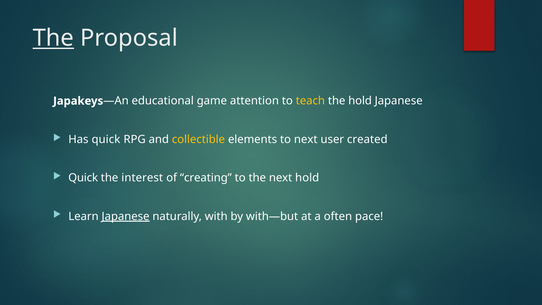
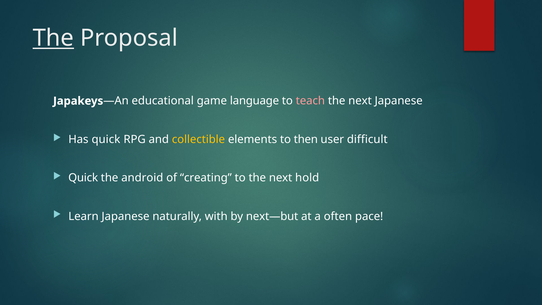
attention: attention -> language (255, 101)
teach colour: yellow -> pink (310, 101)
hold: hold -> next (360, 101)
to next: next -> then (306, 139)
created: created -> difficult (367, 139)
interest: interest -> android (142, 178)
Japanese underline: present -> none (126, 216)
with—but: with—but -> next—but (272, 216)
